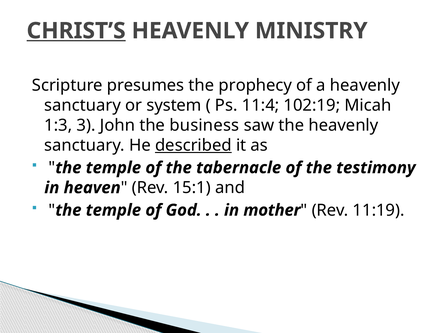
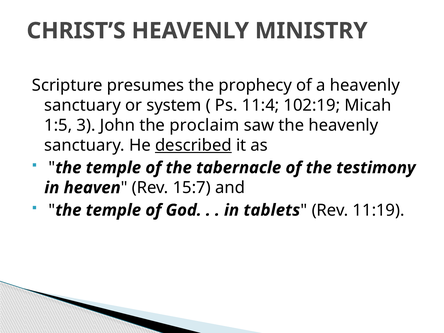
CHRIST’S underline: present -> none (76, 31)
1:3: 1:3 -> 1:5 (58, 125)
business: business -> proclaim (204, 125)
15:1: 15:1 -> 15:7 (192, 188)
mother: mother -> tablets (272, 210)
